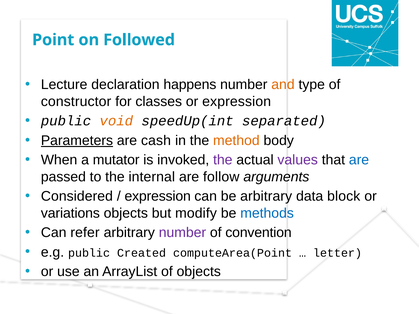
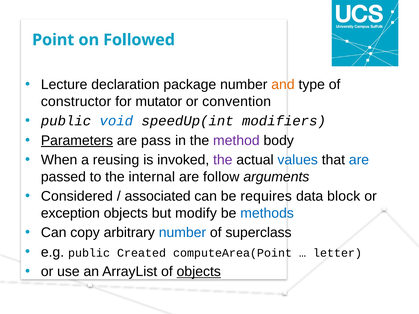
happens: happens -> package (190, 85)
classes: classes -> mutator (159, 102)
or expression: expression -> convention (237, 102)
void colour: orange -> blue (116, 121)
separated: separated -> modifiers (284, 121)
cash: cash -> pass (156, 141)
method colour: orange -> purple (236, 141)
mutator: mutator -> reusing (116, 160)
values colour: purple -> blue (298, 160)
expression: expression -> associated (158, 196)
be arbitrary: arbitrary -> requires (266, 196)
variations: variations -> exception (70, 213)
refer: refer -> copy (85, 233)
number colour: purple -> blue (182, 233)
convention: convention -> superclass (259, 233)
objects underline: none -> present (199, 272)
